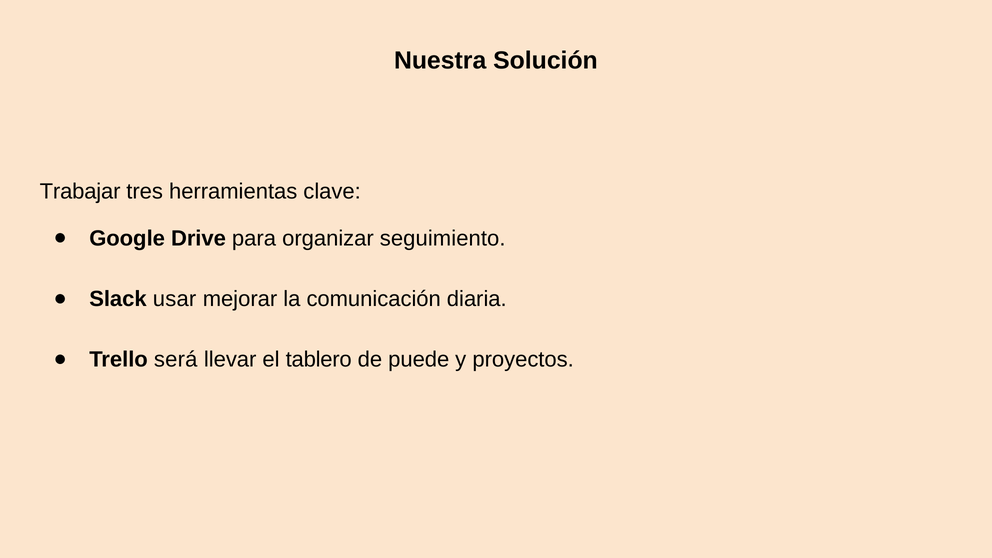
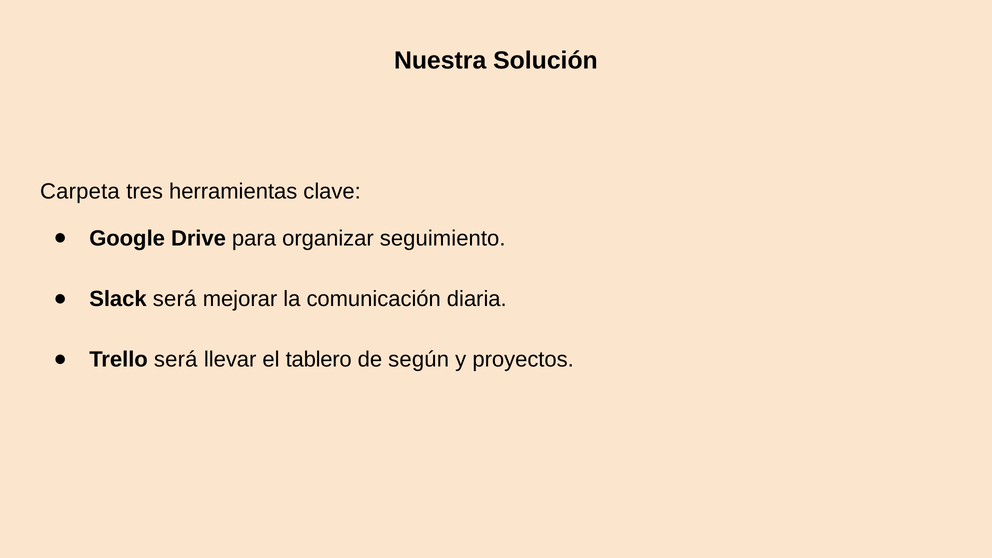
Trabajar: Trabajar -> Carpeta (80, 191)
Slack usar: usar -> será (175, 299)
puede: puede -> según (419, 360)
